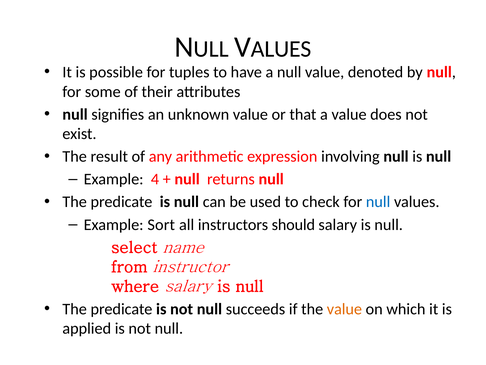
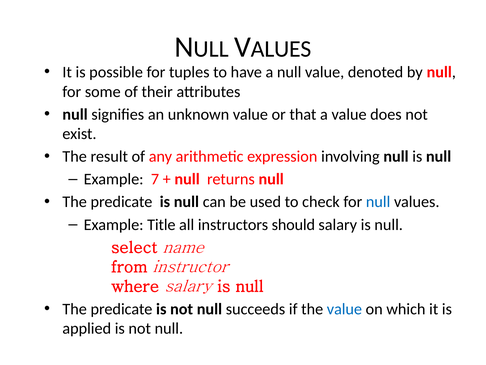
4: 4 -> 7 (155, 179)
Sort: Sort -> Title (161, 224)
value colour: orange -> blue (344, 309)
